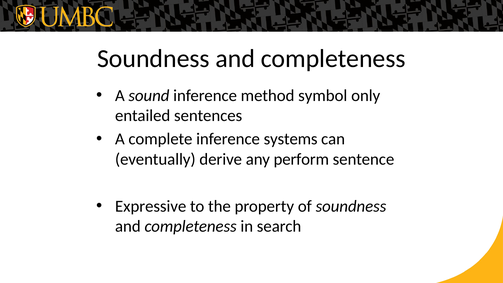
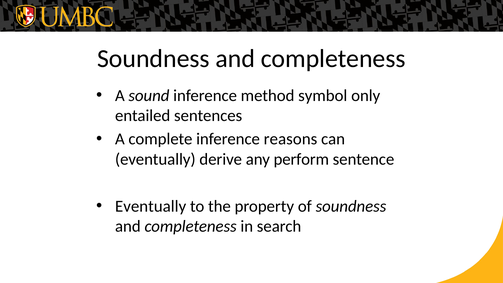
systems: systems -> reasons (291, 139)
Expressive: Expressive -> Eventually (151, 206)
